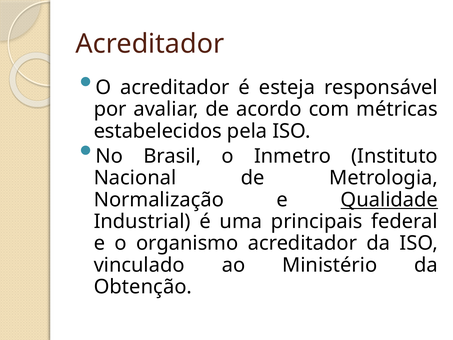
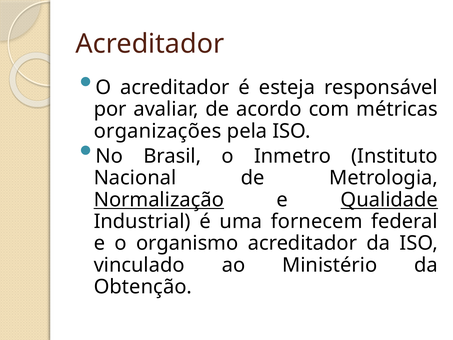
estabelecidos: estabelecidos -> organizações (158, 131)
Normalização underline: none -> present (159, 200)
principais: principais -> fornecem (317, 221)
